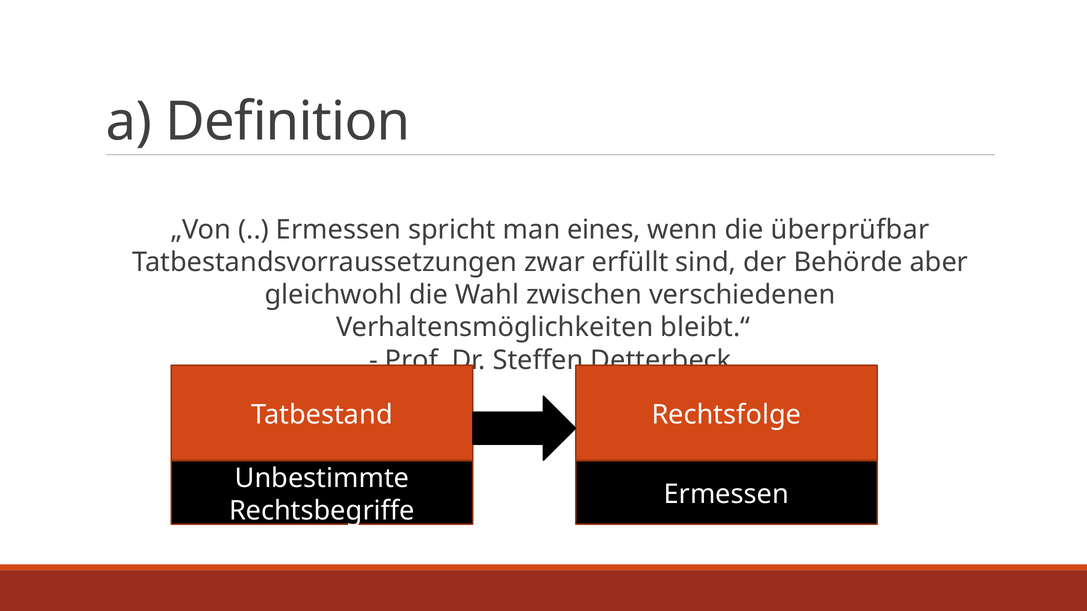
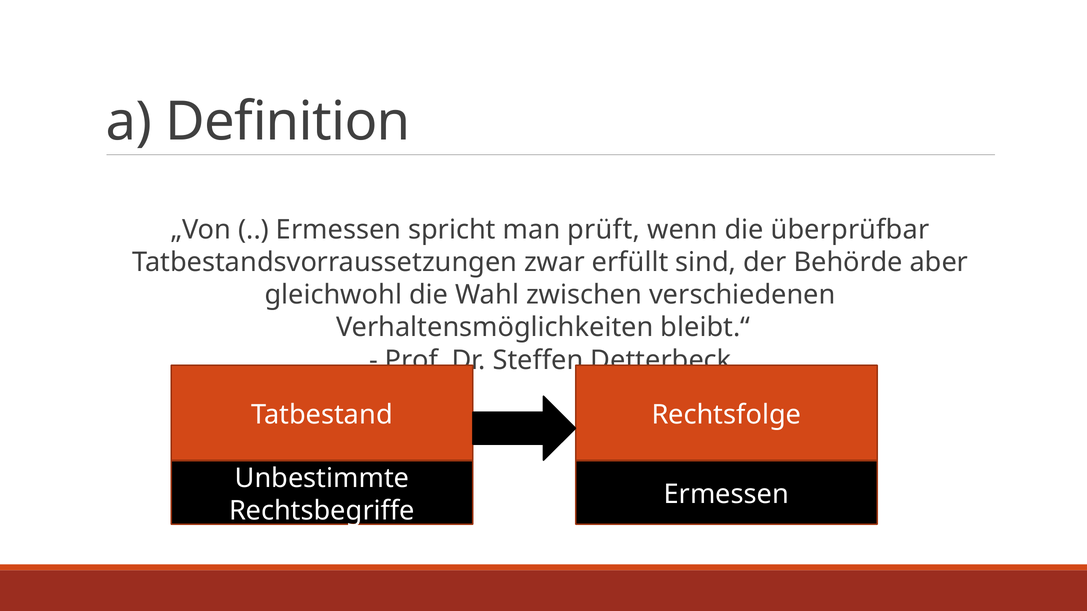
eines: eines -> prüft (604, 230)
